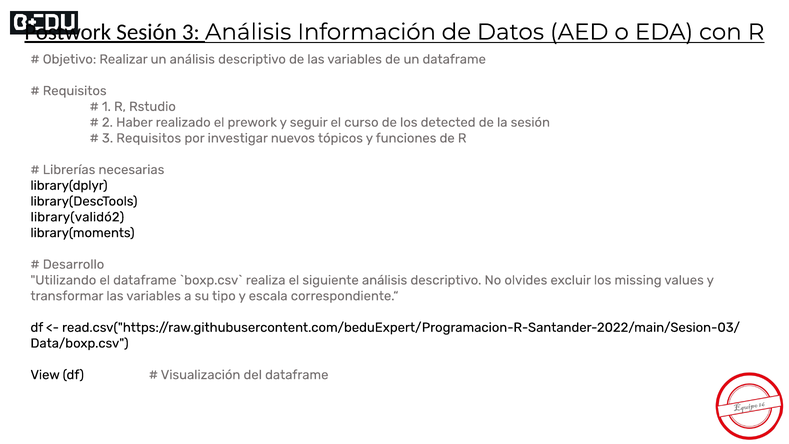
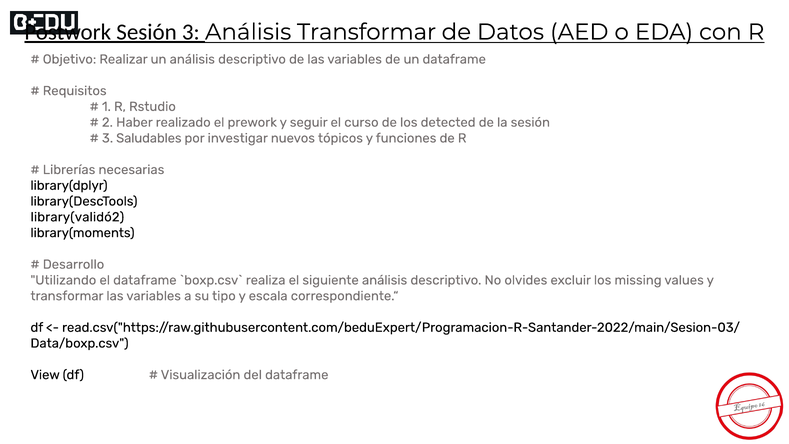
Análisis Información: Información -> Transformar (367, 32)
3 Requisitos: Requisitos -> Saludables (149, 138)
